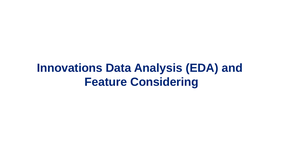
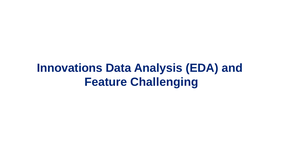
Considering: Considering -> Challenging (164, 82)
